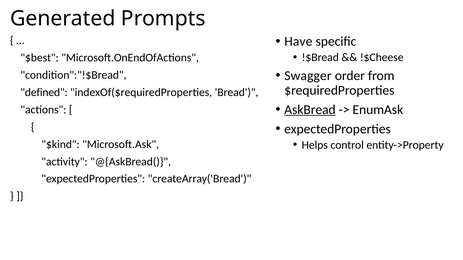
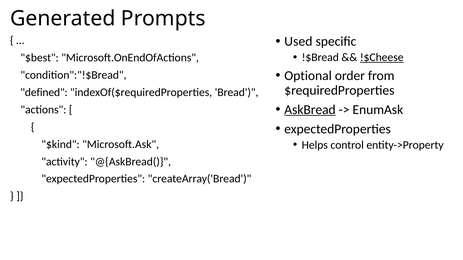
Have: Have -> Used (298, 42)
!$Cheese underline: none -> present (382, 57)
Swagger: Swagger -> Optional (308, 76)
